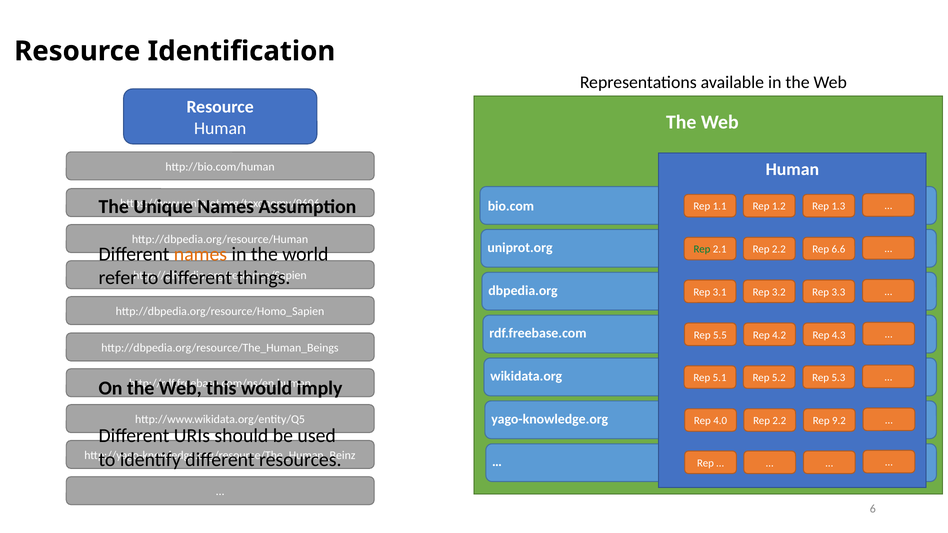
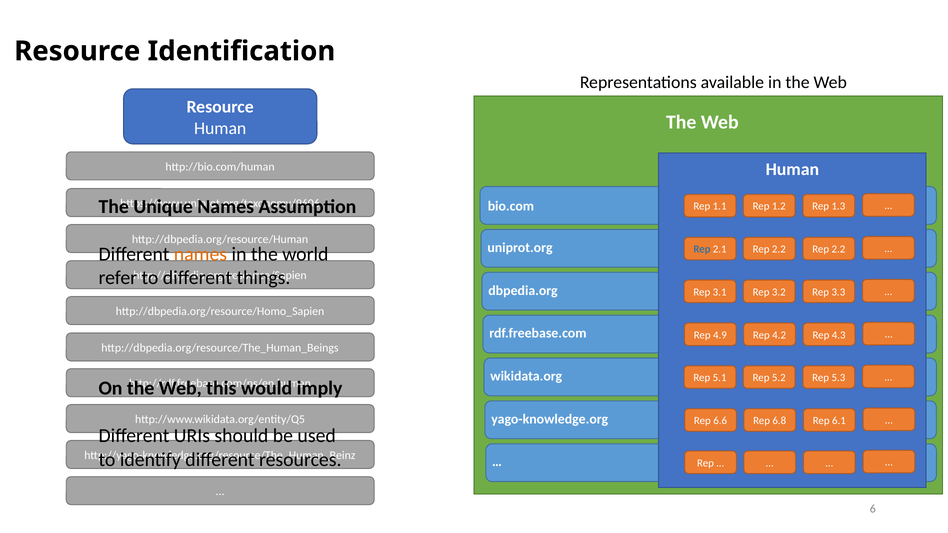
Rep colour: green -> blue (702, 249)
2.2 Rep 6.6: 6.6 -> 2.2 (838, 249)
5.5: 5.5 -> 4.9 (720, 335)
4.0: 4.0 -> 6.6 (720, 421)
2.2: 2.2 -> 6.8 (779, 421)
9.2: 9.2 -> 6.1 (839, 421)
